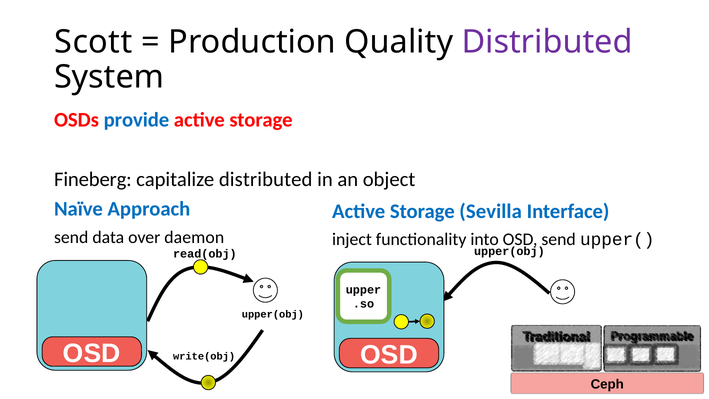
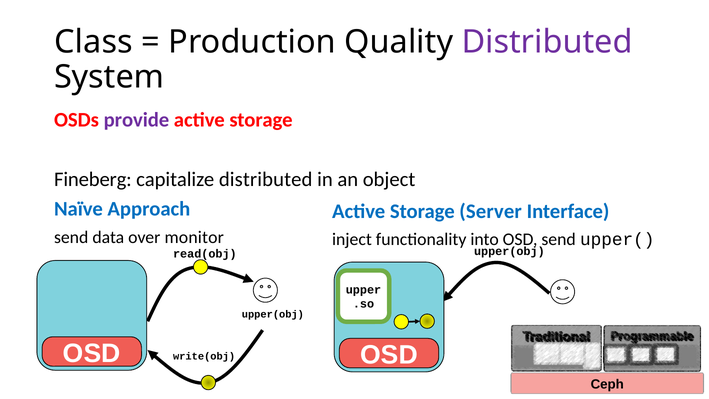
Scott: Scott -> Class (93, 42)
provide colour: blue -> purple (136, 120)
Sevilla: Sevilla -> Server (491, 211)
daemon: daemon -> monitor (194, 237)
